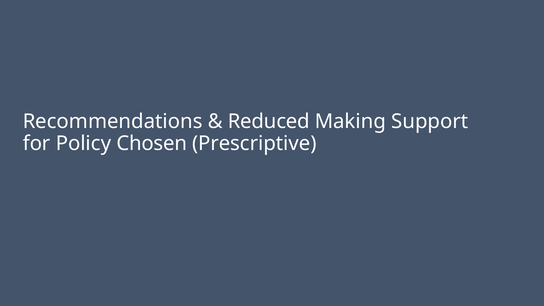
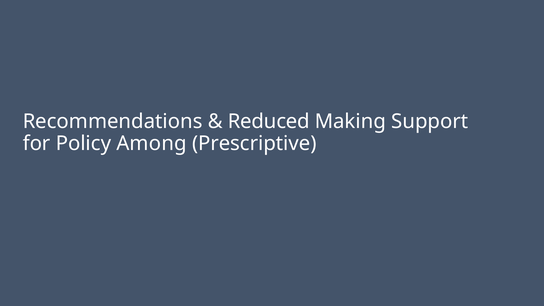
Chosen: Chosen -> Among (152, 143)
